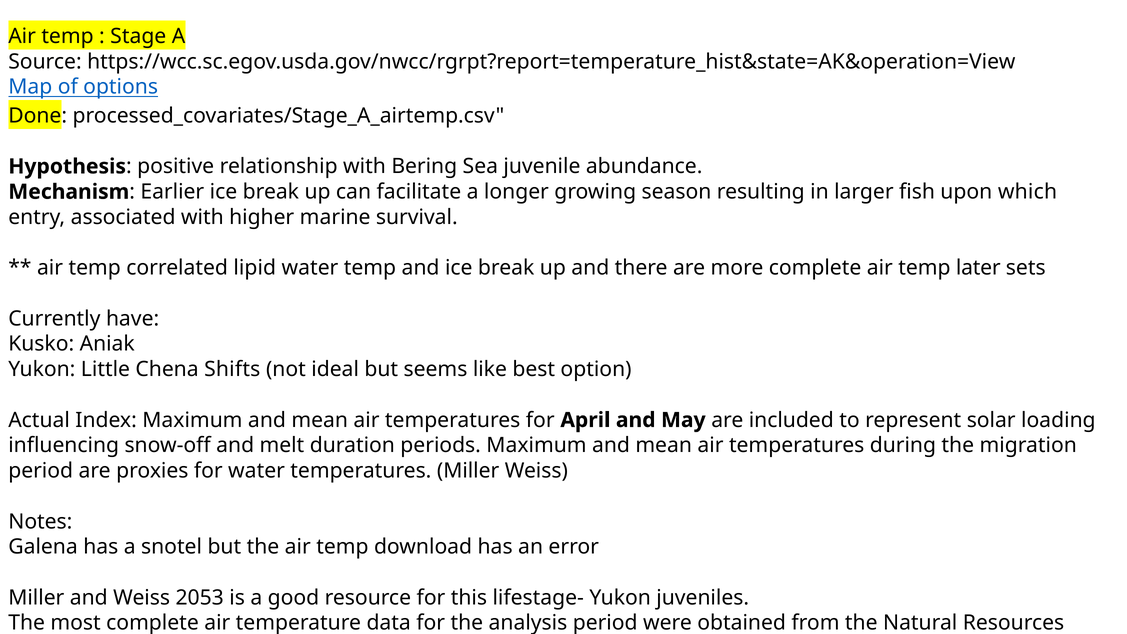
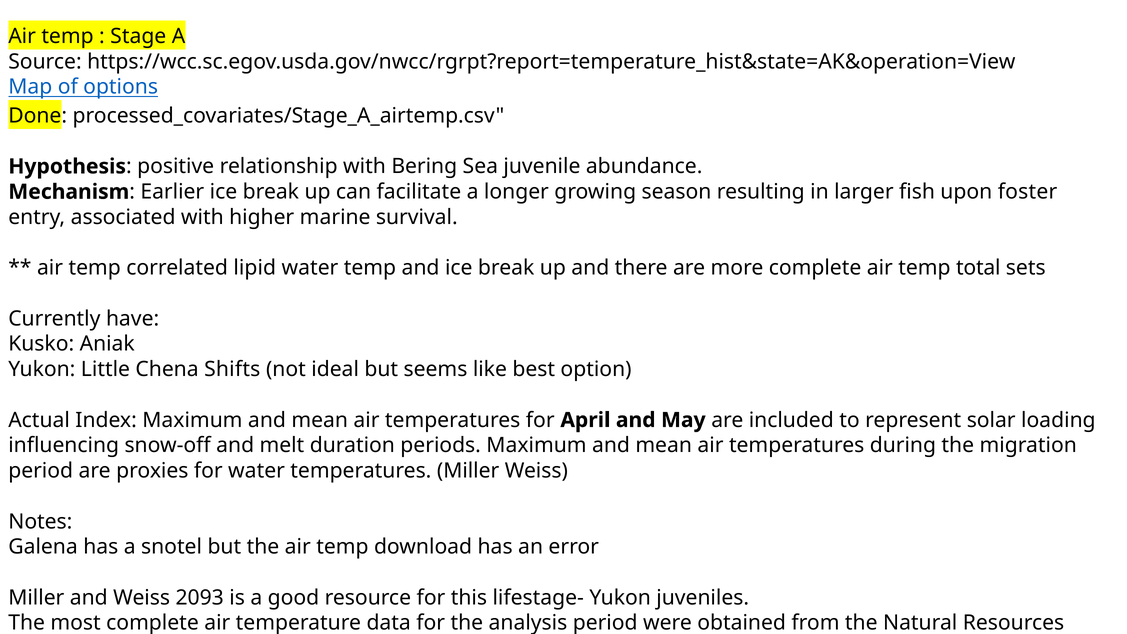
which: which -> foster (1027, 192)
later: later -> total (978, 268)
2053: 2053 -> 2093 (200, 598)
